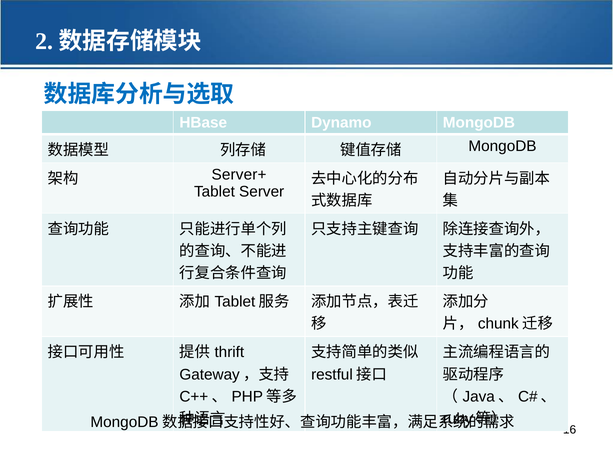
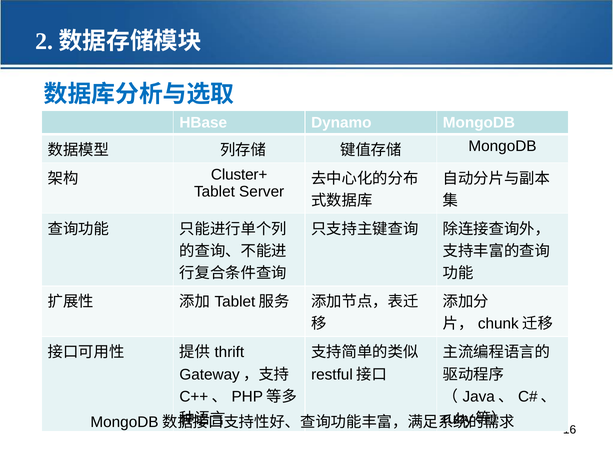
Server+: Server+ -> Cluster+ (239, 174)
